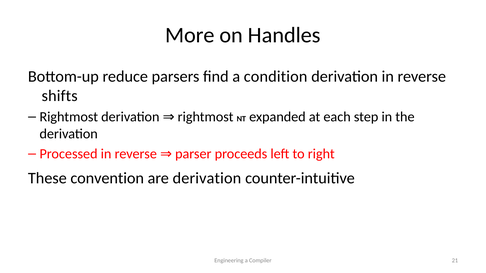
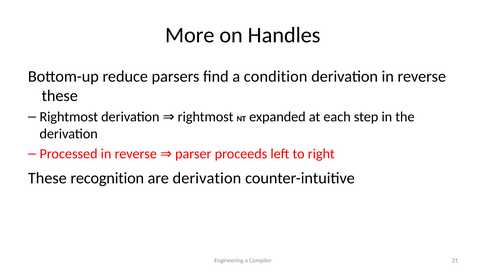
shifts: shifts -> these (60, 96)
convention: convention -> recognition (107, 179)
